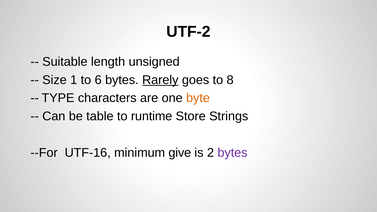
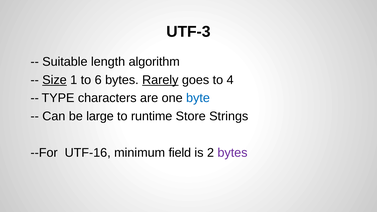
UTF-2: UTF-2 -> UTF-3 (188, 32)
unsigned: unsigned -> algorithm (154, 62)
Size underline: none -> present (55, 80)
8: 8 -> 4 (230, 80)
byte colour: orange -> blue (198, 98)
table: table -> large (100, 116)
give: give -> field (180, 153)
